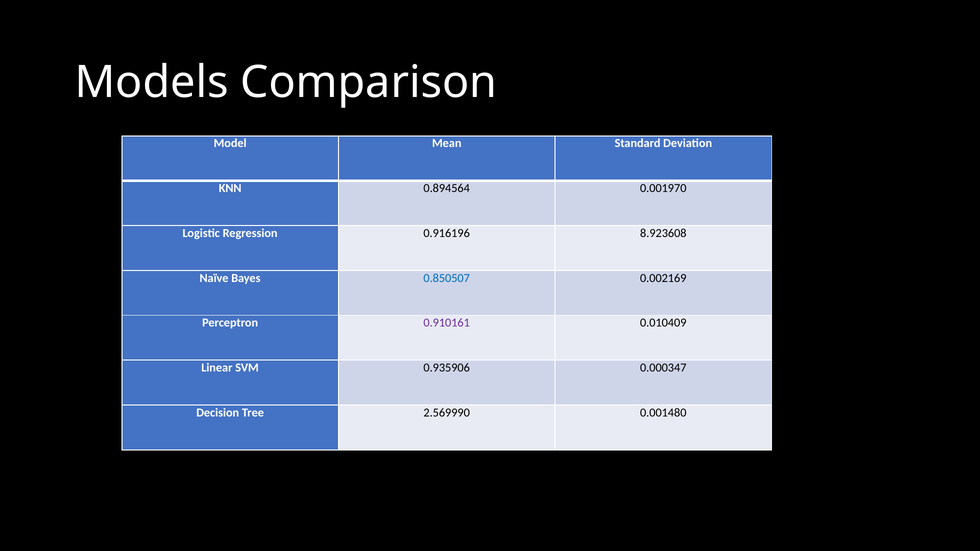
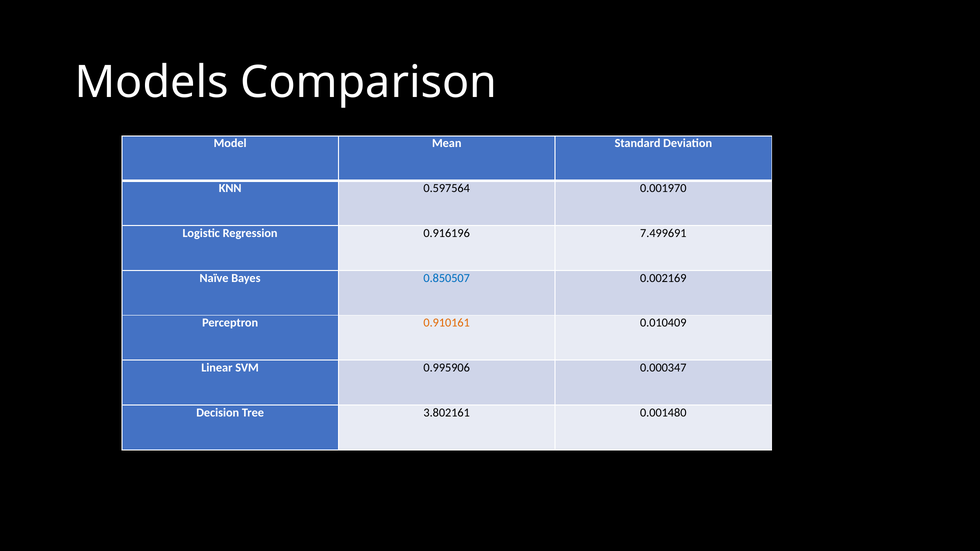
0.894564: 0.894564 -> 0.597564 (447, 188)
8.923608: 8.923608 -> 7.499691 (663, 233)
0.910161 colour: purple -> orange (447, 323)
0.935906: 0.935906 -> 0.995906 (447, 368)
2.569990: 2.569990 -> 3.802161 (447, 413)
